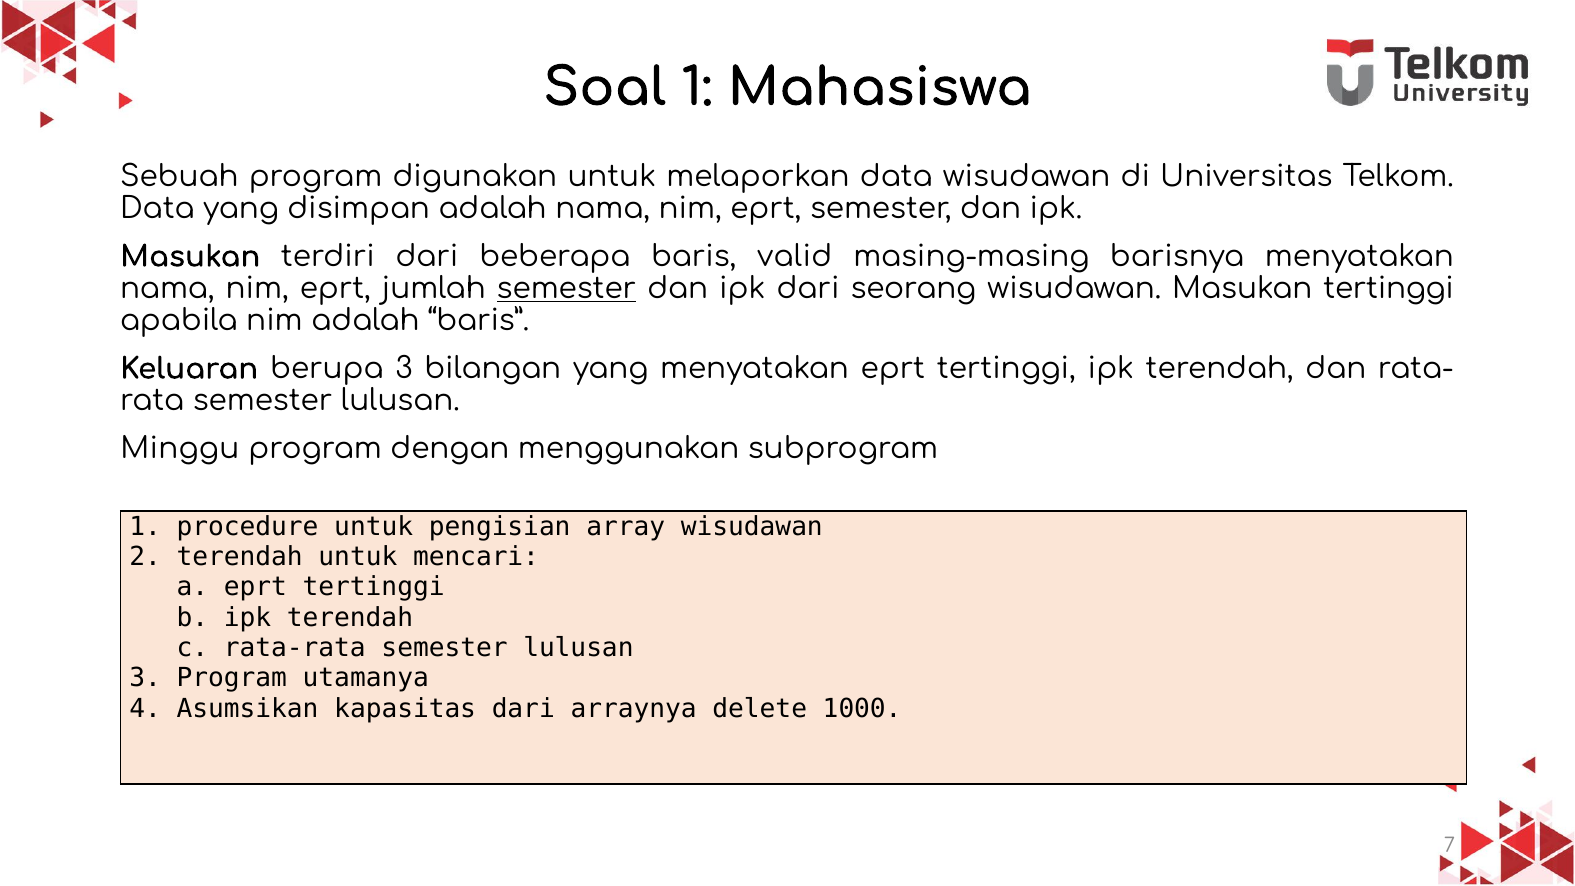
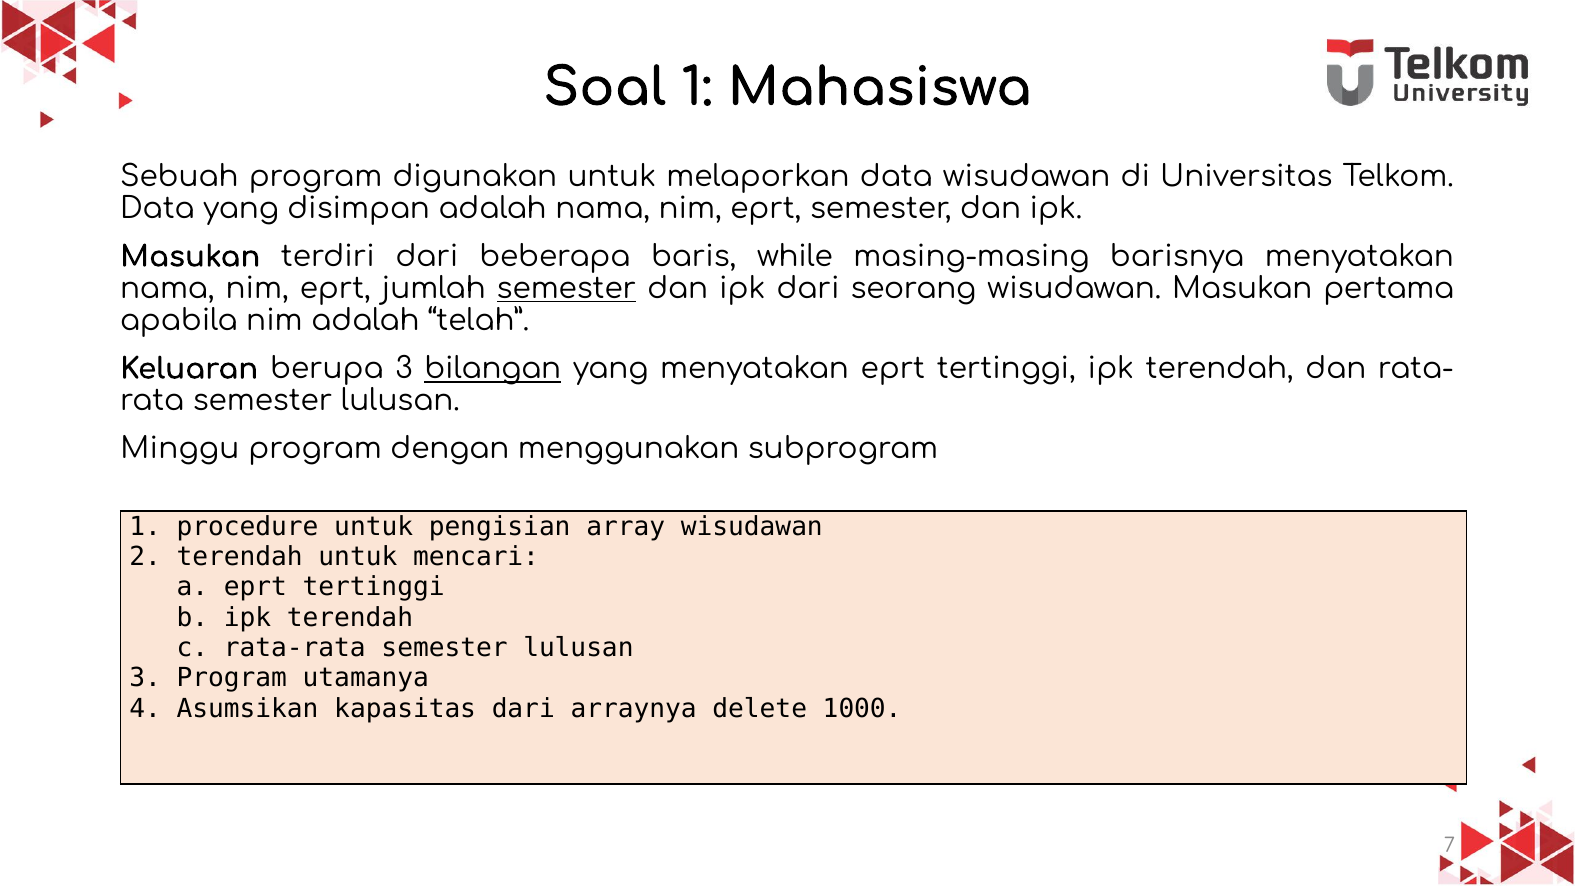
valid: valid -> while (795, 257)
Masukan tertinggi: tertinggi -> pertama (1389, 289)
adalah baris: baris -> telah (479, 321)
bilangan underline: none -> present (493, 369)
